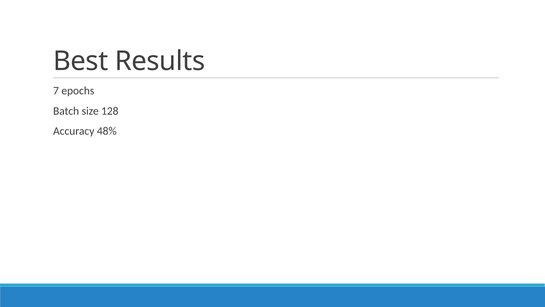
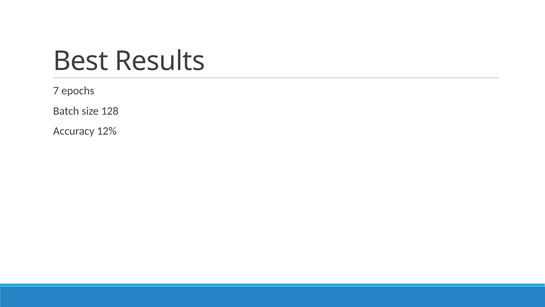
48%: 48% -> 12% (107, 131)
